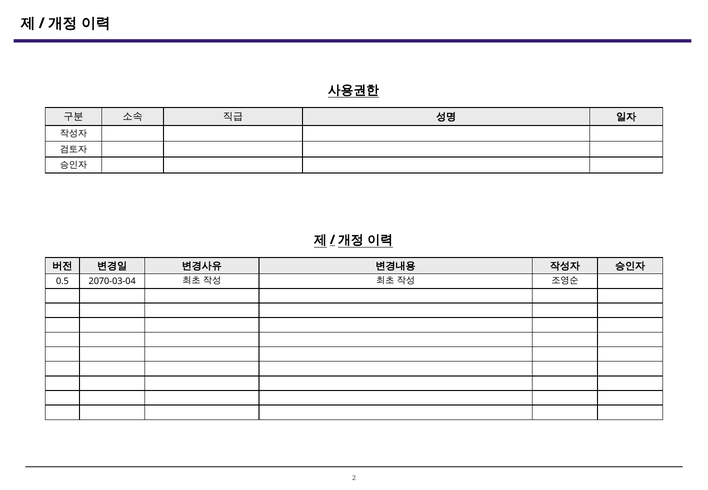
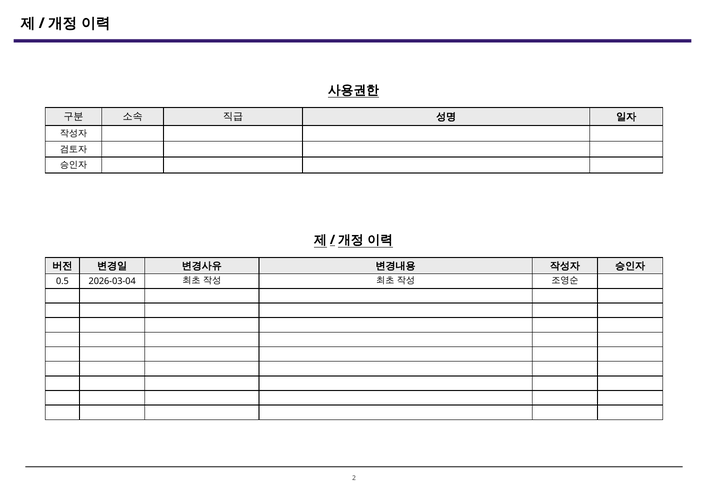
2070-03-04: 2070-03-04 -> 2026-03-04 (112, 281)
